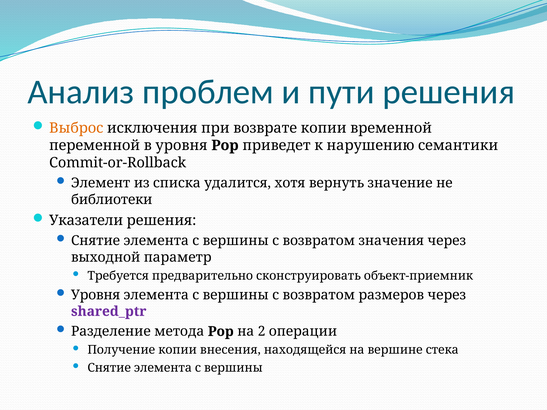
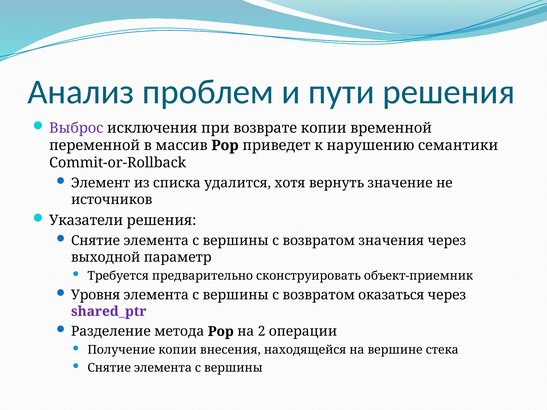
Выброс colour: orange -> purple (76, 128)
в уровня: уровня -> массив (182, 145)
библиотеки: библиотеки -> источников (112, 200)
размеров: размеров -> оказаться (391, 295)
